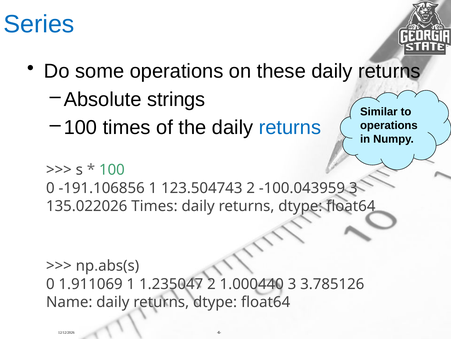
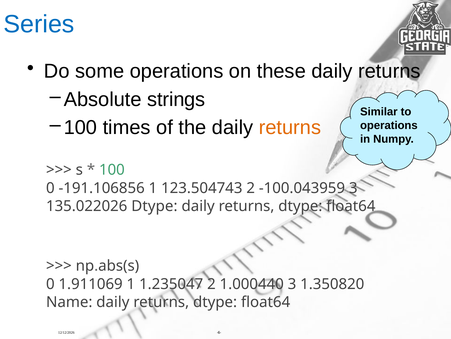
returns colour: blue -> orange (290, 127)
135.022026 Times: Times -> Dtype (154, 206)
3.785126: 3.785126 -> 1.350820 (332, 283)
